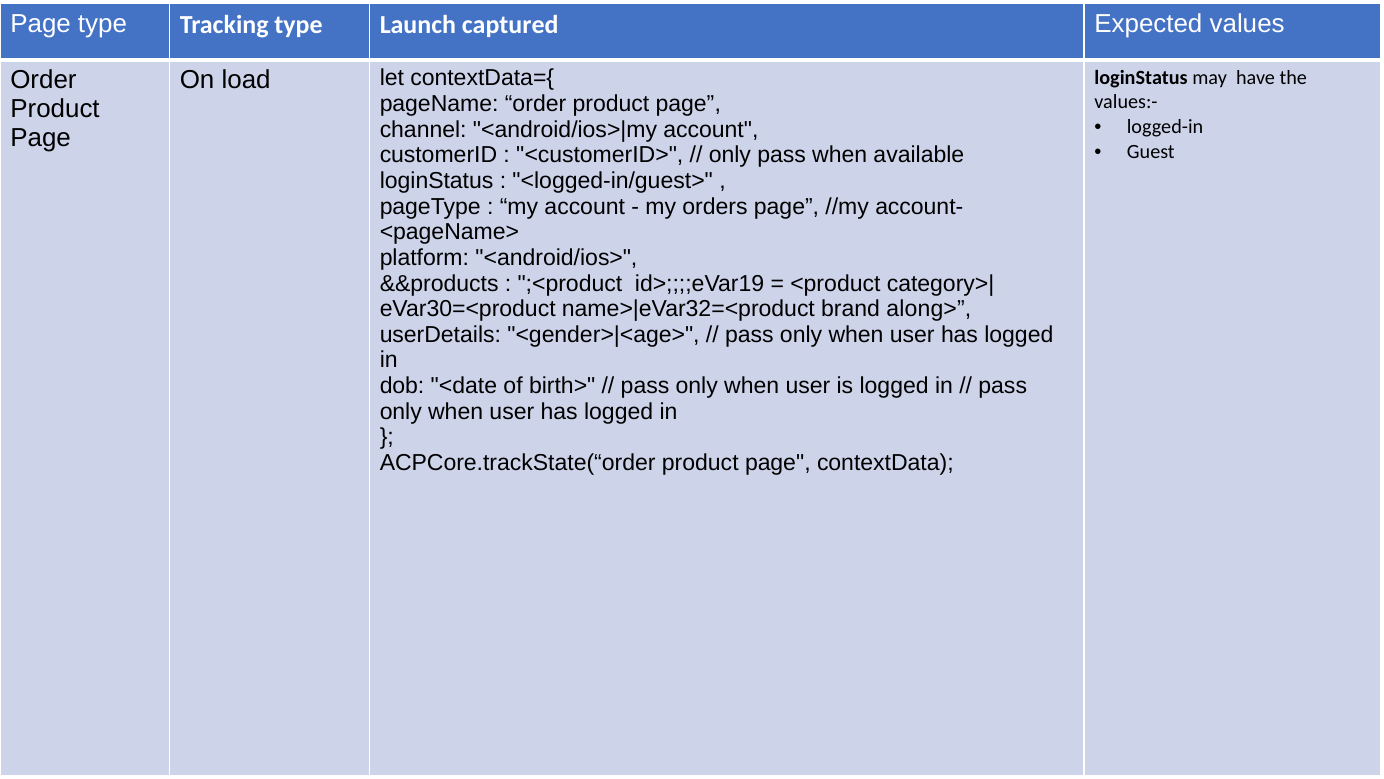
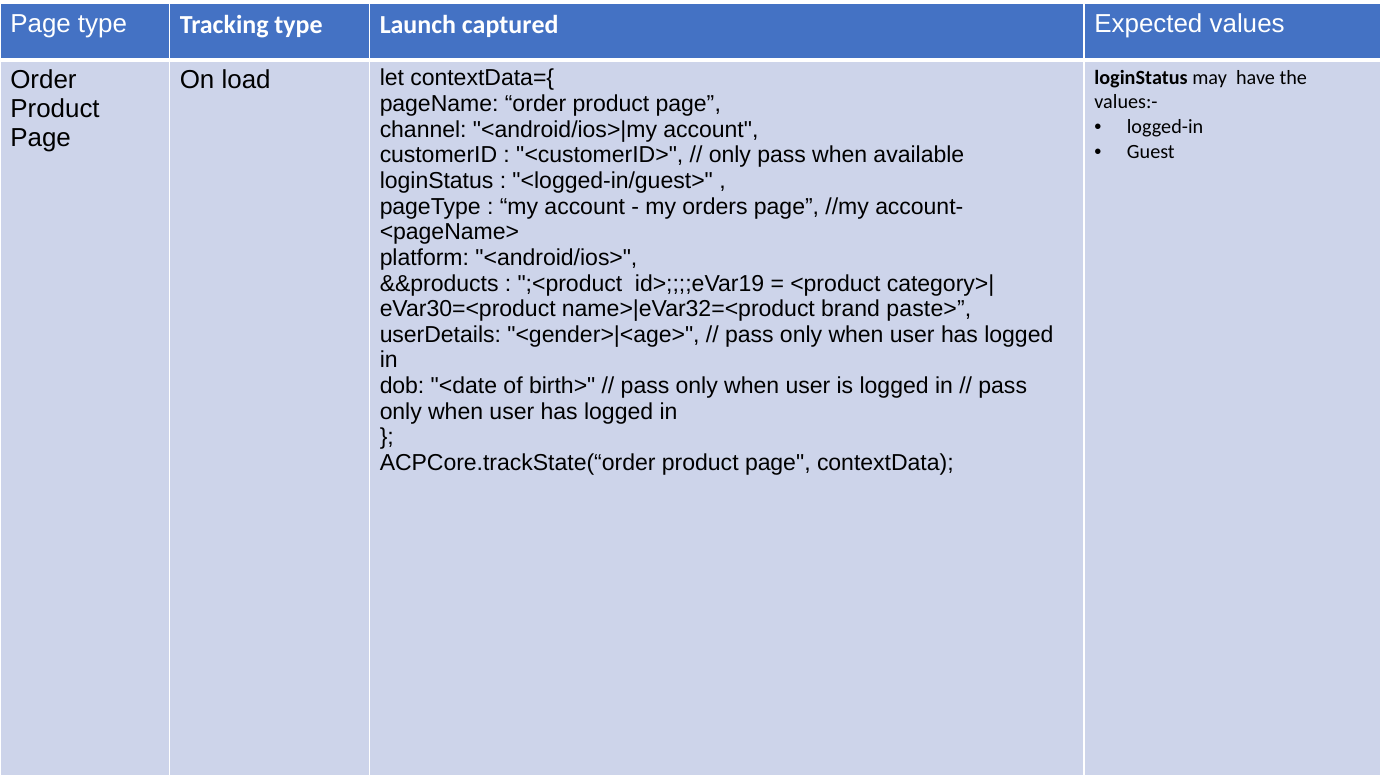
along>: along> -> paste> (929, 309)
